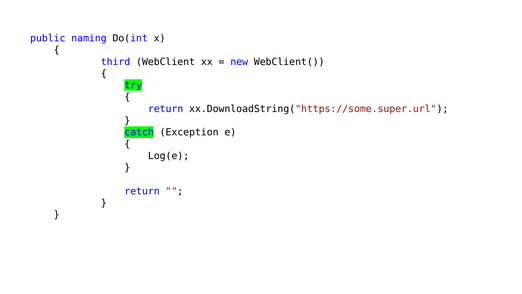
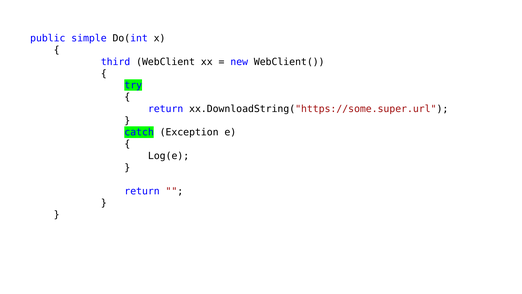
naming: naming -> simple (89, 38)
